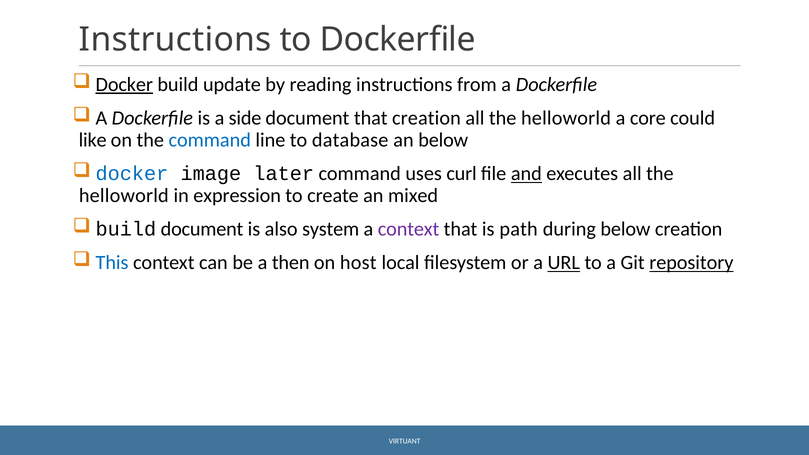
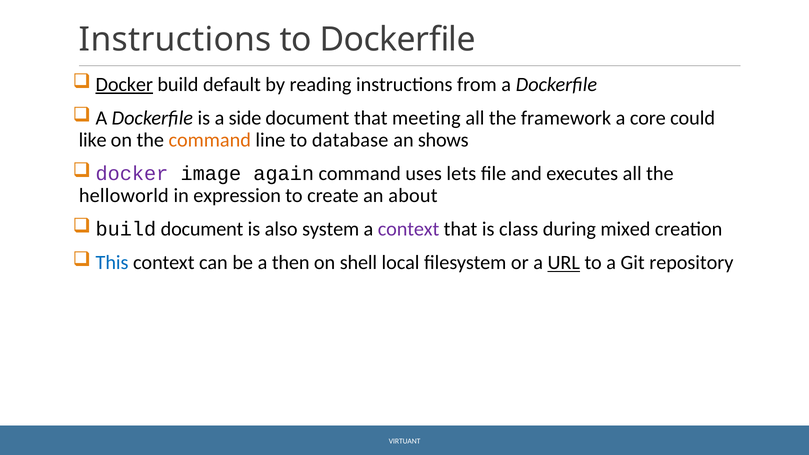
update: update -> default (232, 85)
that creation: creation -> meeting (426, 118)
helloworld: helloworld -> framework (566, 118)
command colour: blue -> orange (210, 140)
an below: below -> shows (443, 140)
docker colour: blue -> purple (132, 174)
later: later -> again (284, 174)
curl: curl -> lets (461, 174)
and underline: present -> none (526, 174)
mixed: mixed -> about (413, 196)
path: path -> class (519, 229)
during below: below -> mixed (625, 229)
host: host -> shell (358, 263)
repository underline: present -> none (691, 263)
